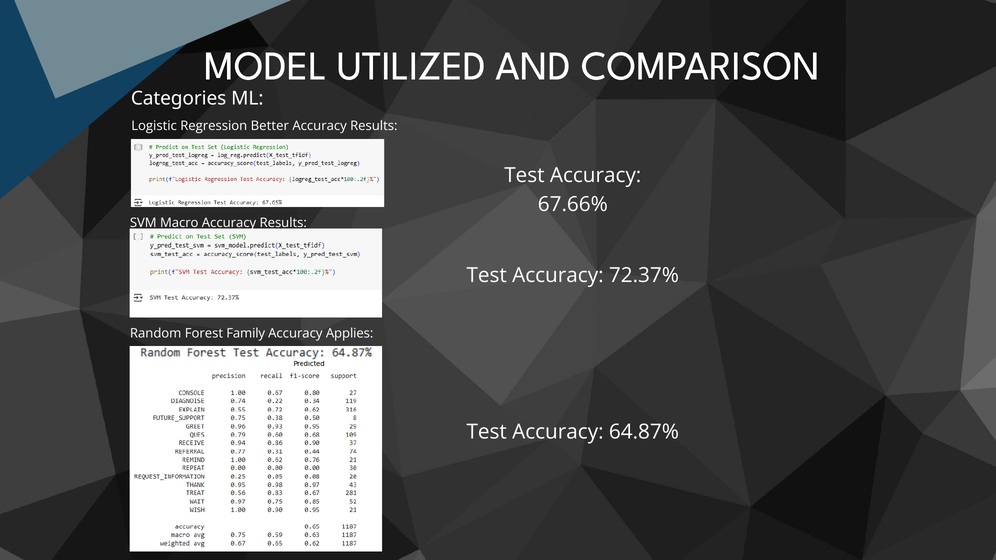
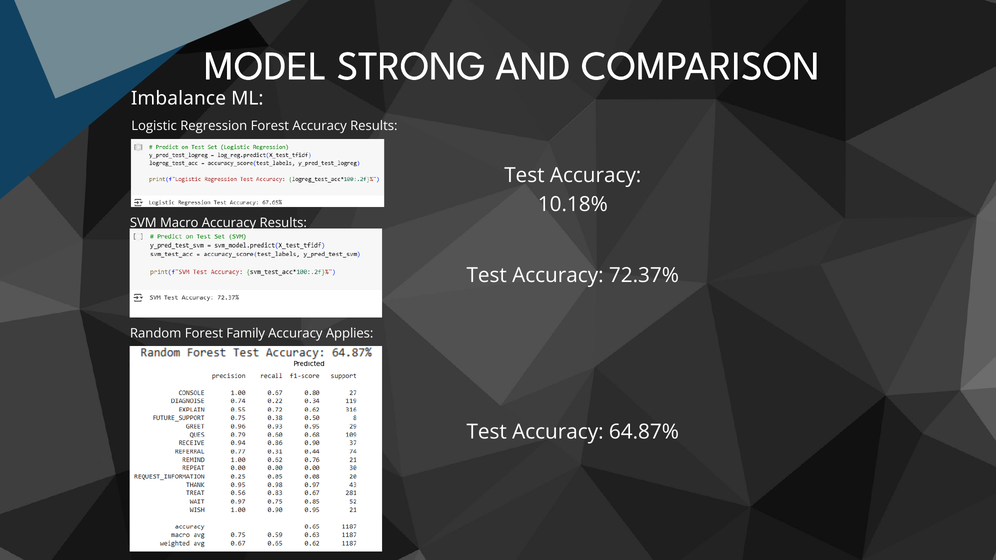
UTILIZED: UTILIZED -> STRONG (411, 66)
Categories: Categories -> Imbalance (178, 99)
Regression Better: Better -> Forest (270, 126)
67.66%: 67.66% -> 10.18% (573, 205)
